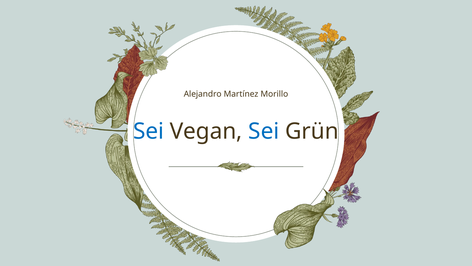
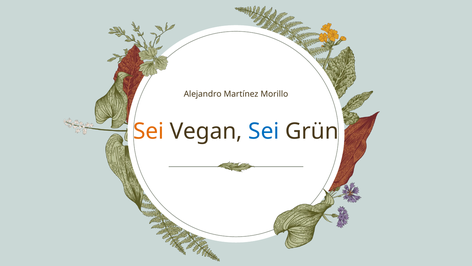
Sei colour: blue -> orange (149, 131)
